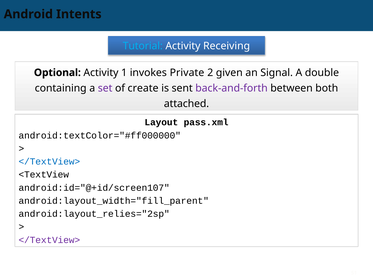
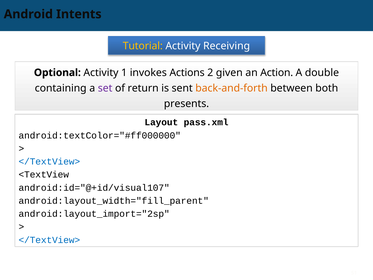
Tutorial colour: light blue -> yellow (143, 46)
Private: Private -> Actions (187, 73)
Signal: Signal -> Action (277, 73)
create: create -> return (143, 88)
back-and-forth colour: purple -> orange (232, 88)
attached: attached -> presents (186, 104)
android:id="@+id/screen107: android:id="@+id/screen107 -> android:id="@+id/visual107 (94, 188)
android:layout_relies="2sp: android:layout_relies="2sp -> android:layout_import="2sp (94, 214)
</TextView> colour: purple -> blue (49, 240)
